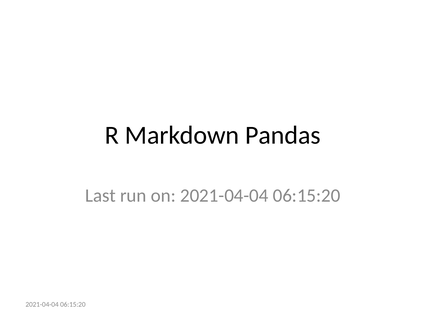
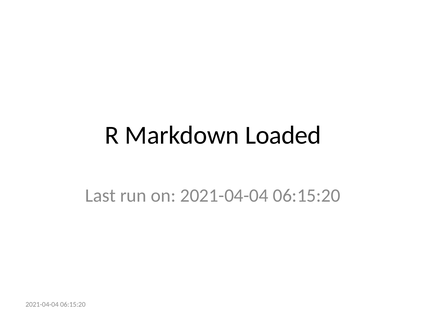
Pandas: Pandas -> Loaded (283, 135)
